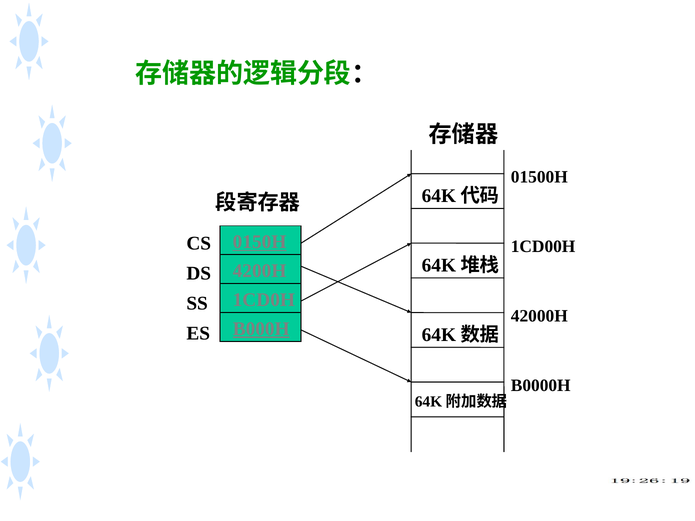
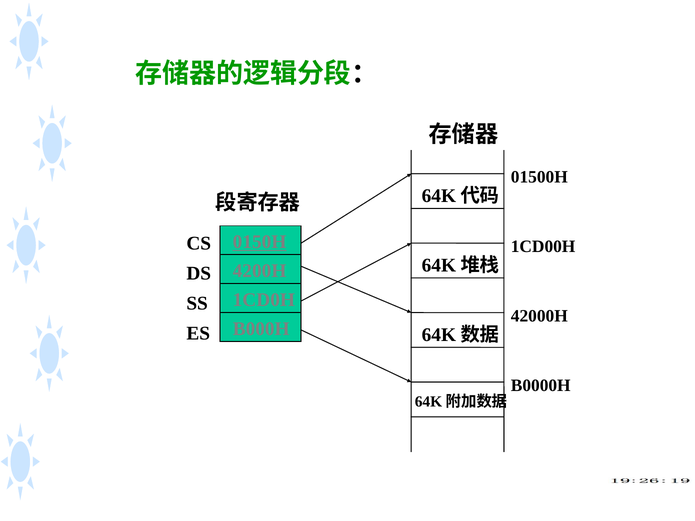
B000H underline: present -> none (261, 329)
